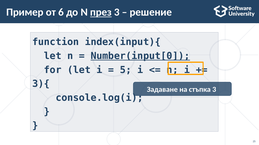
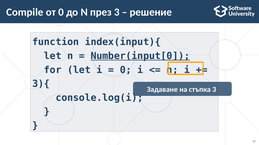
Пример: Пример -> Compile (25, 12)
от 6: 6 -> 0 (61, 12)
през underline: present -> none (101, 12)
5: 5 -> 0 (126, 70)
